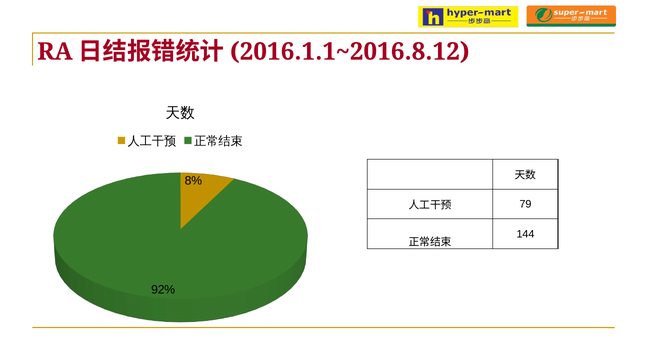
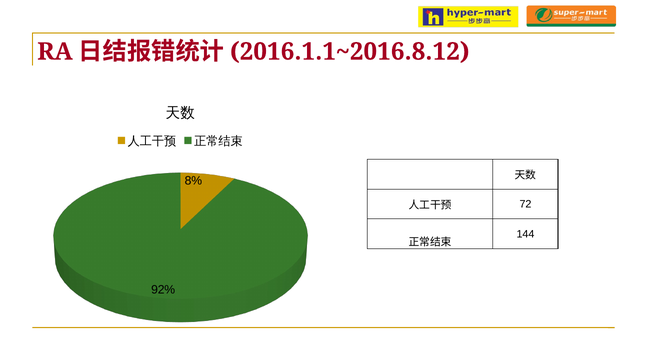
79: 79 -> 72 (525, 204)
